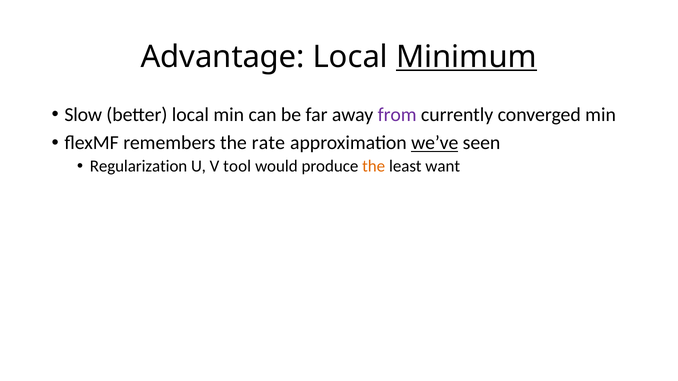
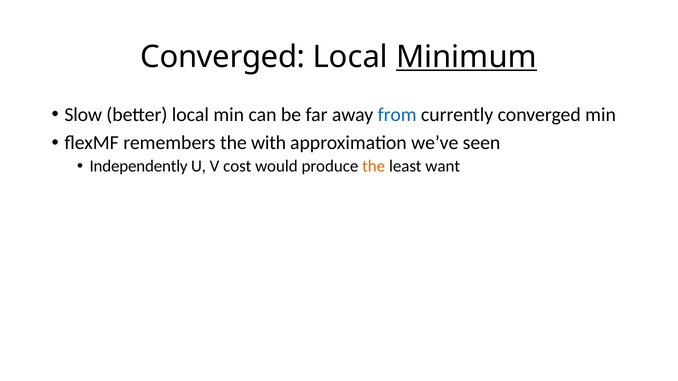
Advantage: Advantage -> Converged (223, 57)
from colour: purple -> blue (397, 115)
rate: rate -> with (269, 143)
we’ve underline: present -> none (435, 143)
Regularization: Regularization -> Independently (139, 166)
tool: tool -> cost (237, 166)
